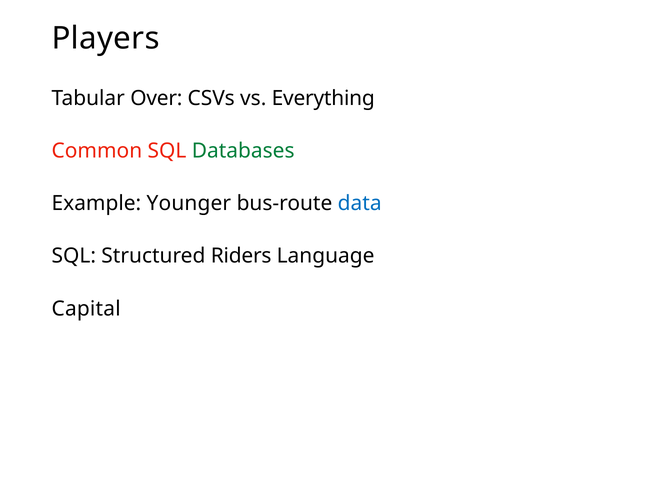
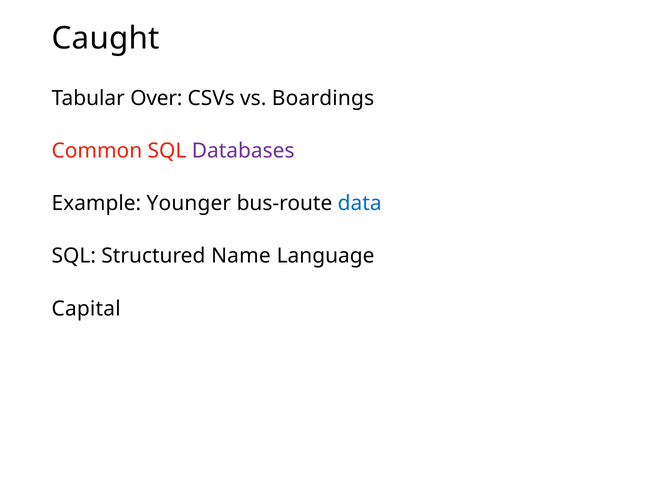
Players: Players -> Caught (106, 38)
Everything: Everything -> Boardings (323, 98)
Databases colour: green -> purple (243, 151)
Riders: Riders -> Name (241, 256)
